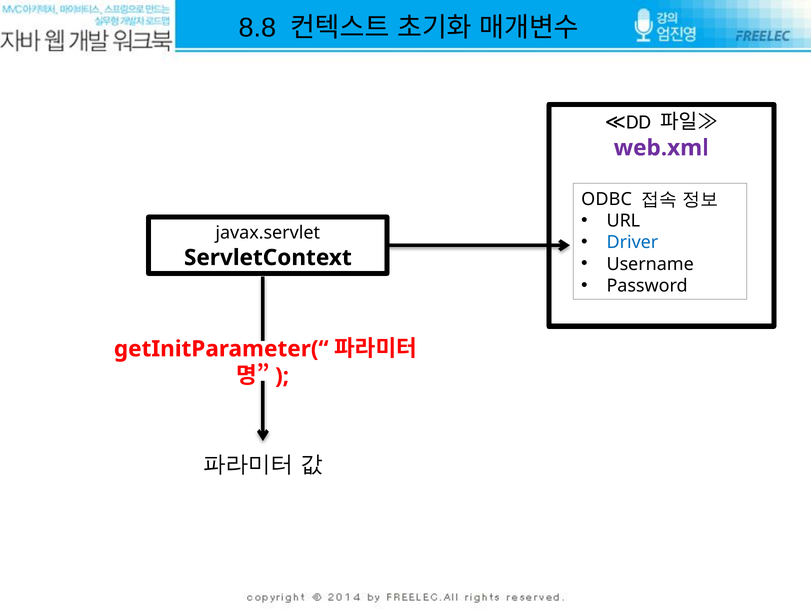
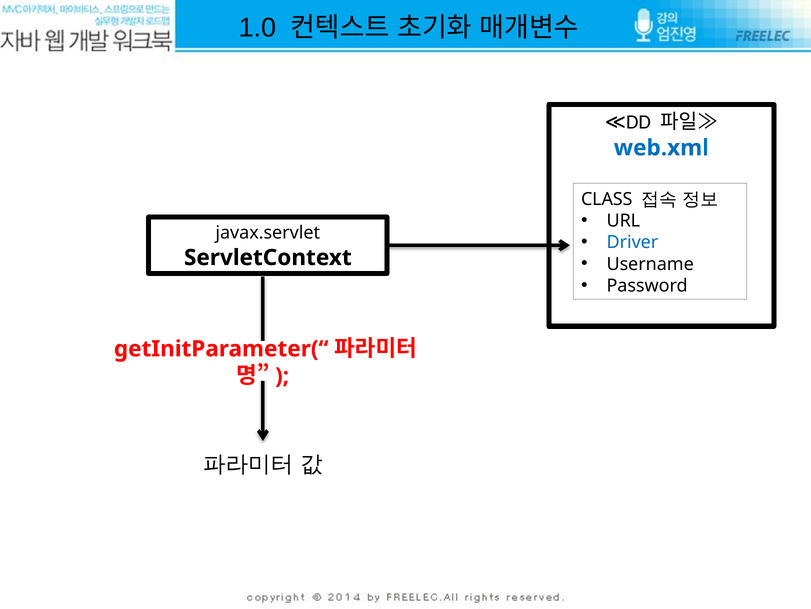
8.8: 8.8 -> 1.0 (257, 28)
web.xml colour: purple -> blue (661, 148)
ODBC: ODBC -> CLASS (607, 199)
